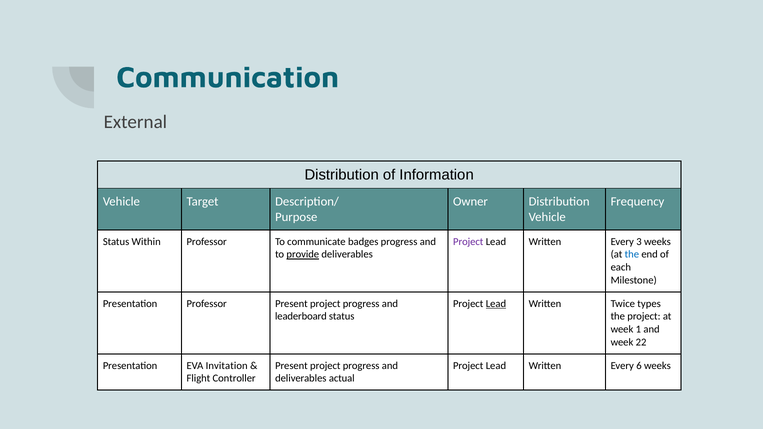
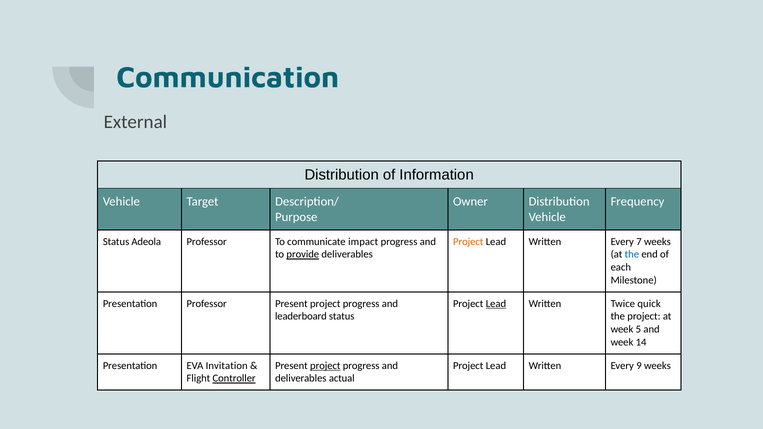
Within: Within -> Adeola (146, 242)
badges: badges -> impact (363, 242)
Project colour: purple -> orange (468, 242)
3: 3 -> 7 (639, 242)
types: types -> quick (649, 304)
1: 1 -> 5 (638, 329)
22: 22 -> 14 (641, 342)
project underline: none -> present (325, 366)
6: 6 -> 9 (639, 366)
Controller underline: none -> present (234, 379)
